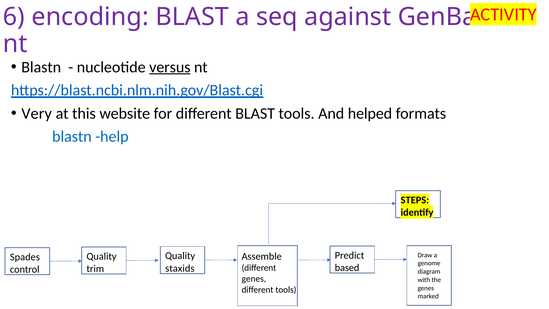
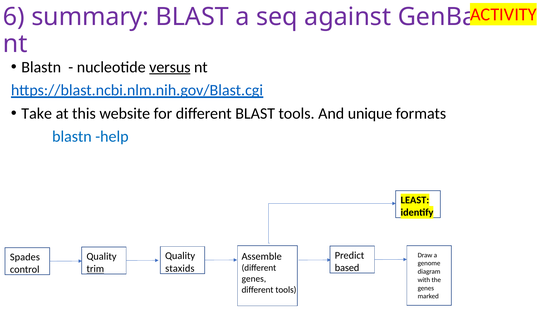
encoding: encoding -> summary (90, 17)
Very: Very -> Take (37, 113)
helped: helped -> unique (370, 113)
STEPS: STEPS -> LEAST (415, 200)
trim underline: none -> present (95, 269)
